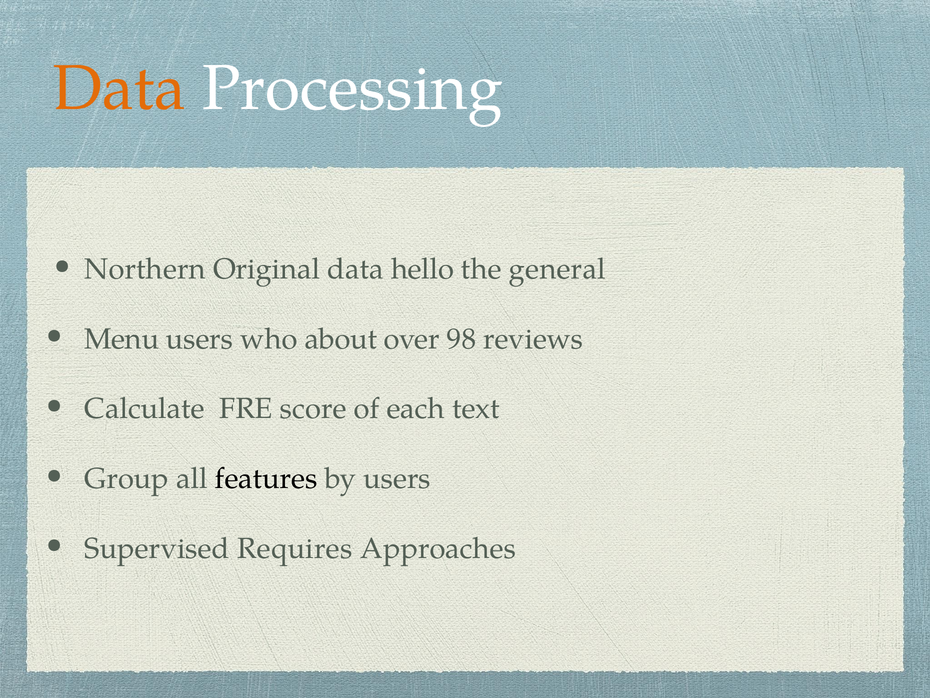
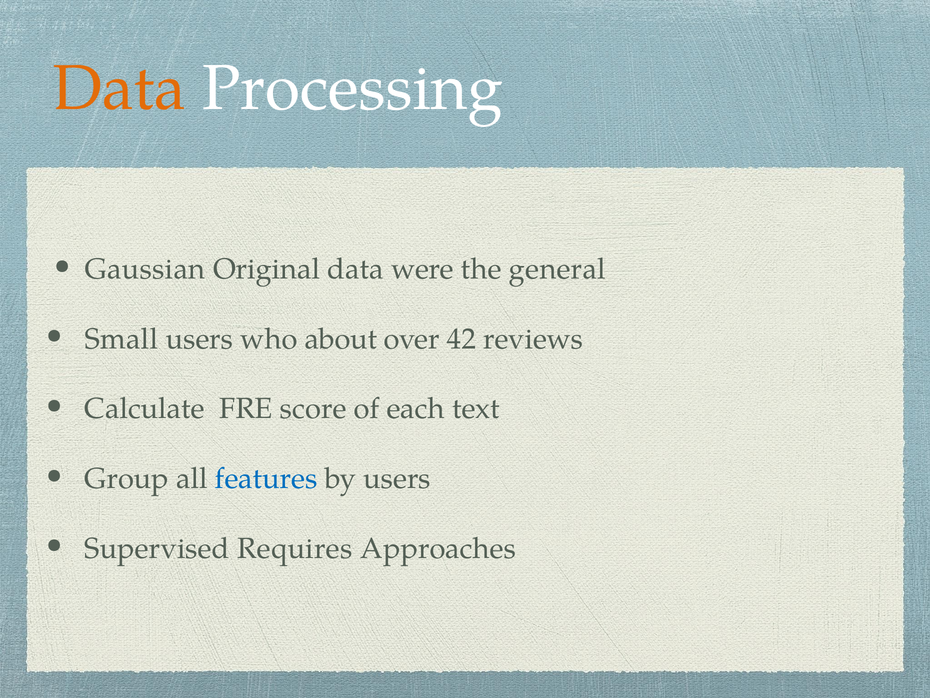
Northern: Northern -> Gaussian (145, 269)
hello: hello -> were (422, 269)
Menu: Menu -> Small (121, 339)
98: 98 -> 42 (462, 339)
features colour: black -> blue (266, 478)
